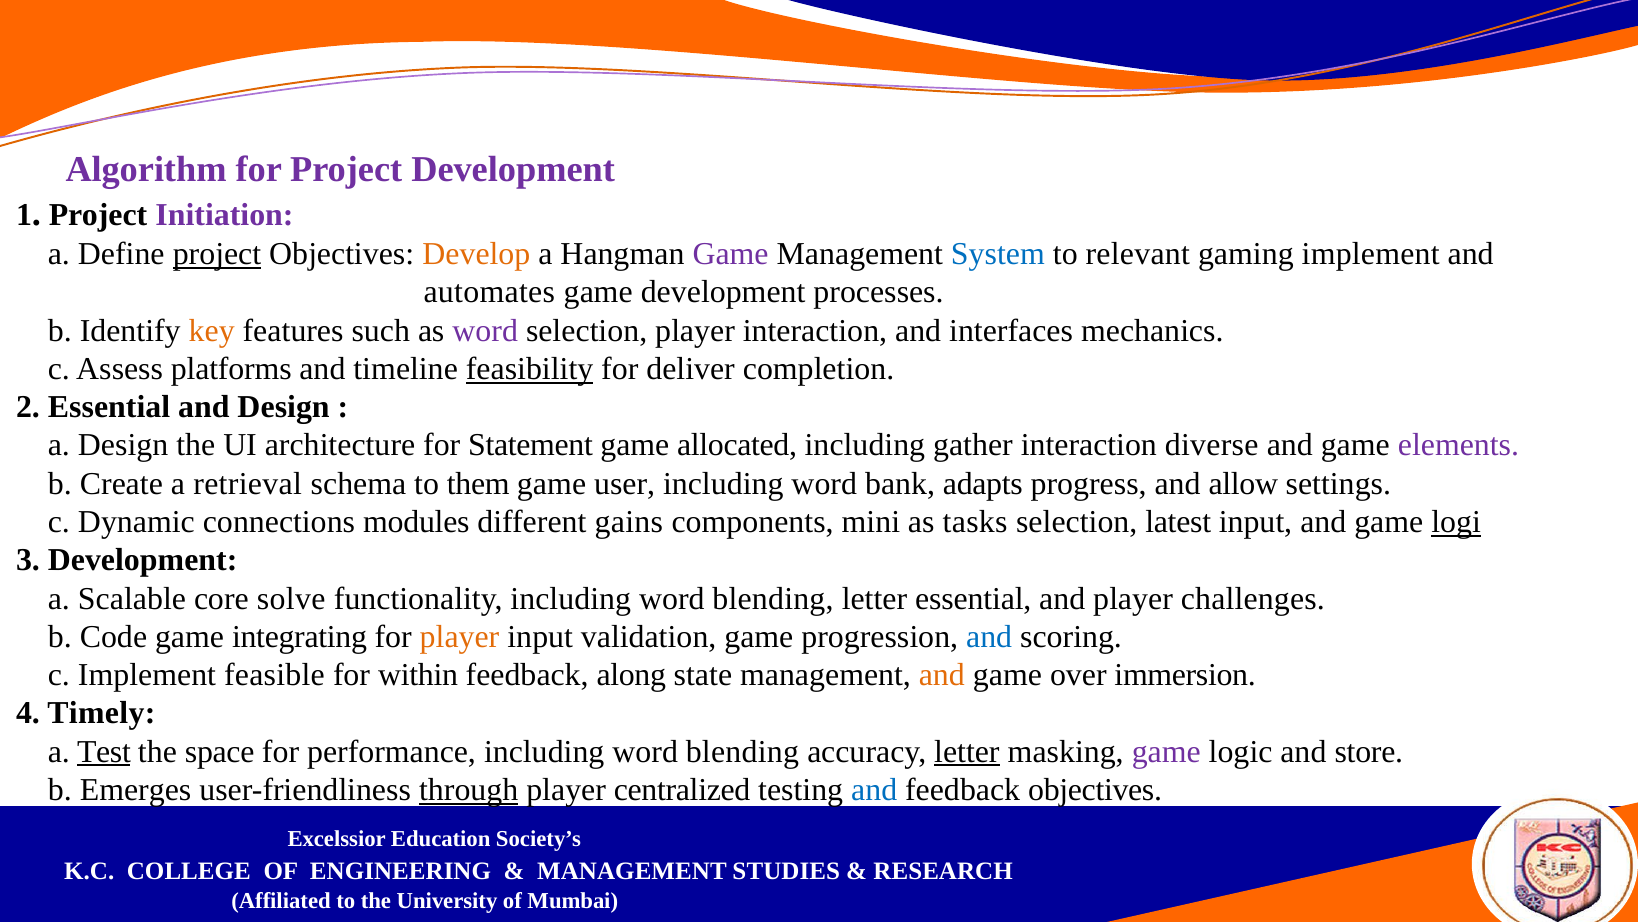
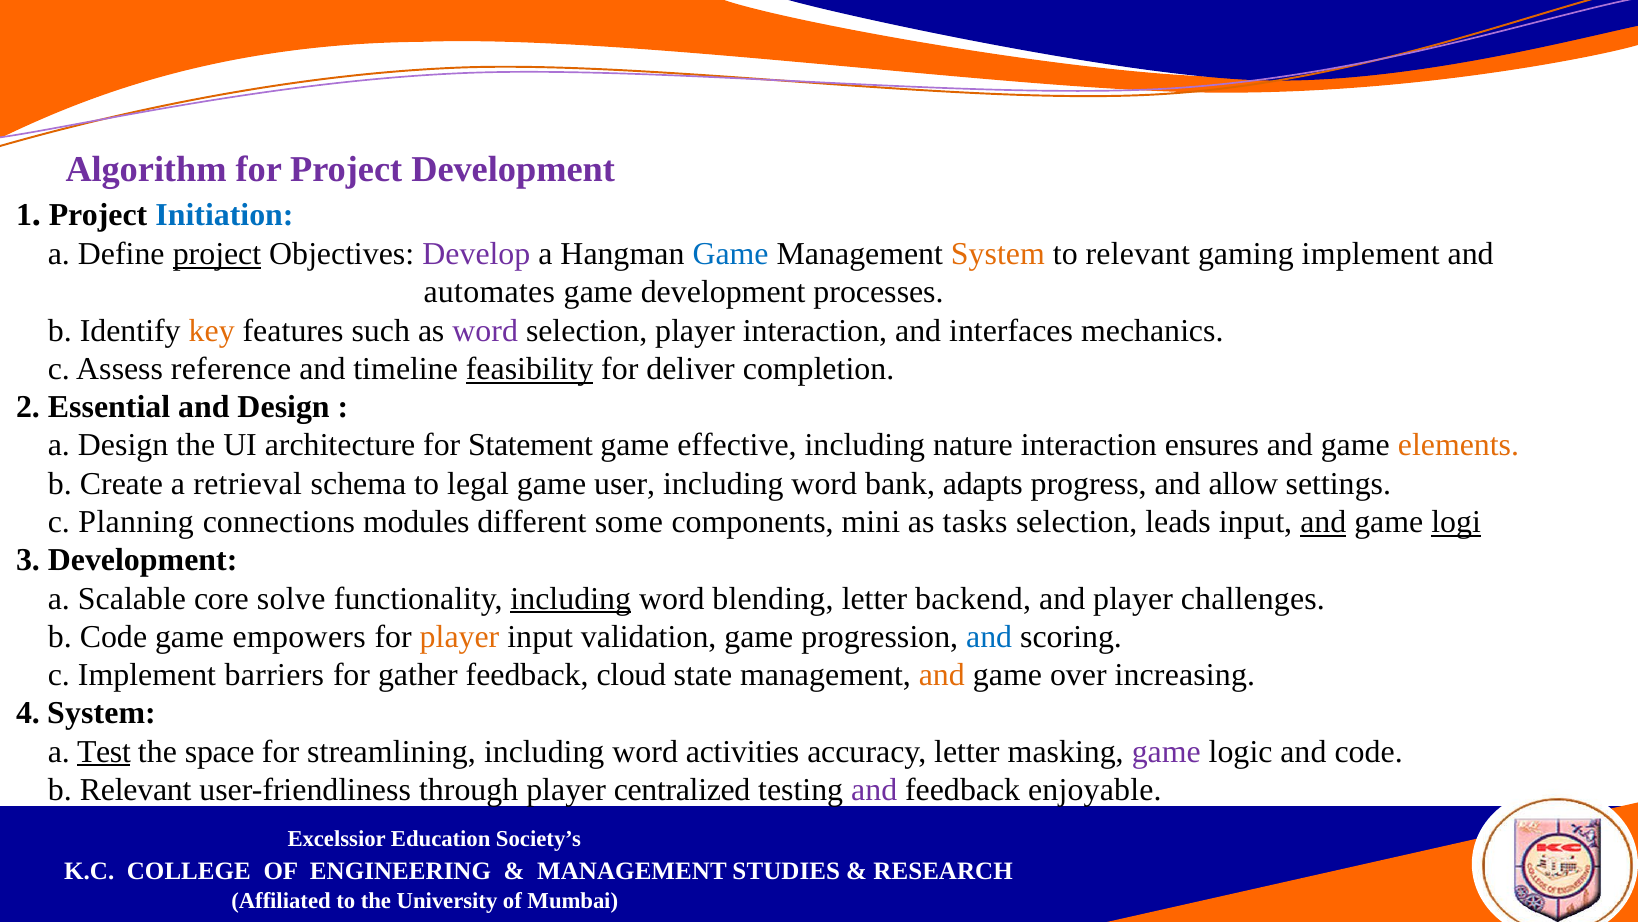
Initiation colour: purple -> blue (224, 215)
Develop colour: orange -> purple (476, 254)
Game colour: purple -> blue (731, 254)
System colour: blue -> orange (998, 254)
platforms: platforms -> reference (231, 369)
allocated: allocated -> effective (737, 445)
gather: gather -> nature (973, 445)
diverse: diverse -> ensures (1212, 445)
elements colour: purple -> orange (1458, 445)
them: them -> legal (478, 483)
Dynamic: Dynamic -> Planning (136, 522)
gains: gains -> some (629, 522)
latest: latest -> leads (1178, 522)
and underline: none -> present (1323, 522)
including underline: none -> present (571, 598)
letter essential: essential -> backend (973, 598)
integrating: integrating -> empowers (299, 636)
feasible: feasible -> barriers (274, 675)
within: within -> gather (418, 675)
along: along -> cloud (631, 675)
immersion: immersion -> increasing (1185, 675)
4 Timely: Timely -> System (102, 713)
performance: performance -> streamlining (392, 751)
blending: blending -> activities (743, 751)
letter underline: present -> none (967, 751)
and store: store -> code (1369, 751)
b Emerges: Emerges -> Relevant (136, 789)
through underline: present -> none (469, 789)
and colour: blue -> purple (874, 789)
feedback objectives: objectives -> enjoyable (1095, 789)
